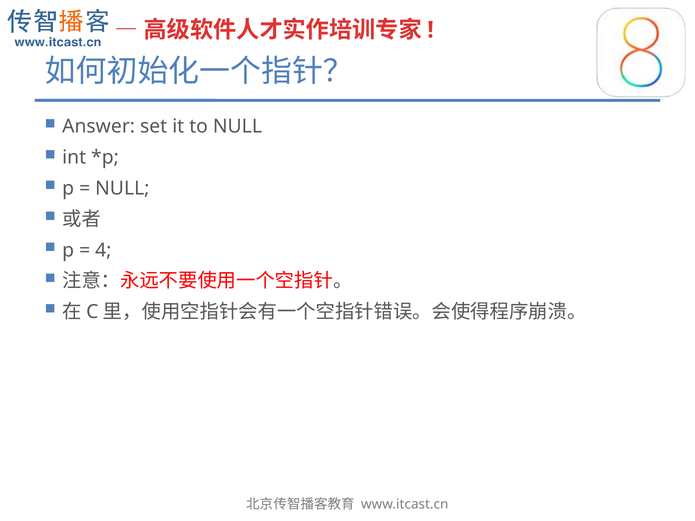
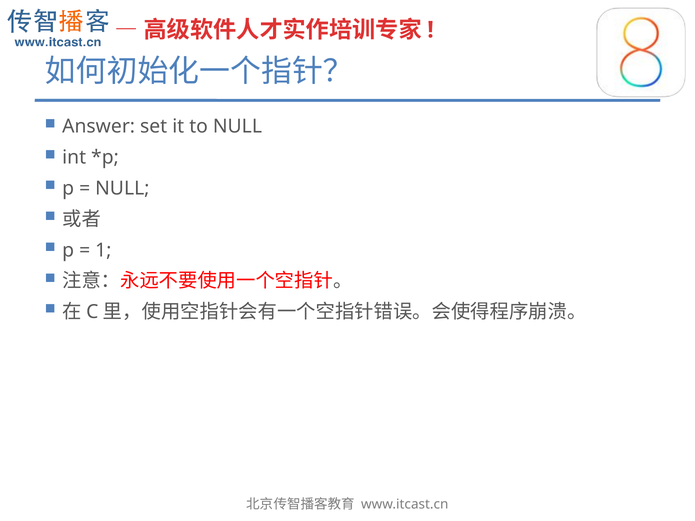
4: 4 -> 1 (103, 250)
